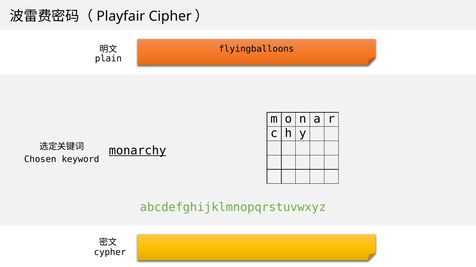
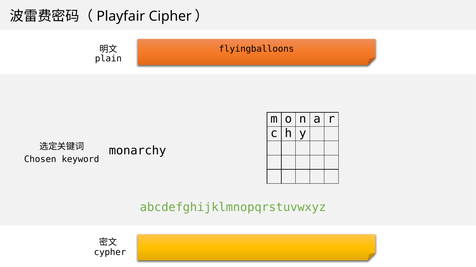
monarchy underline: present -> none (138, 151)
